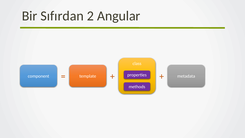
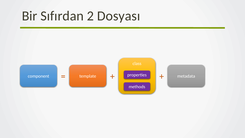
Angular: Angular -> Dosyası (119, 16)
